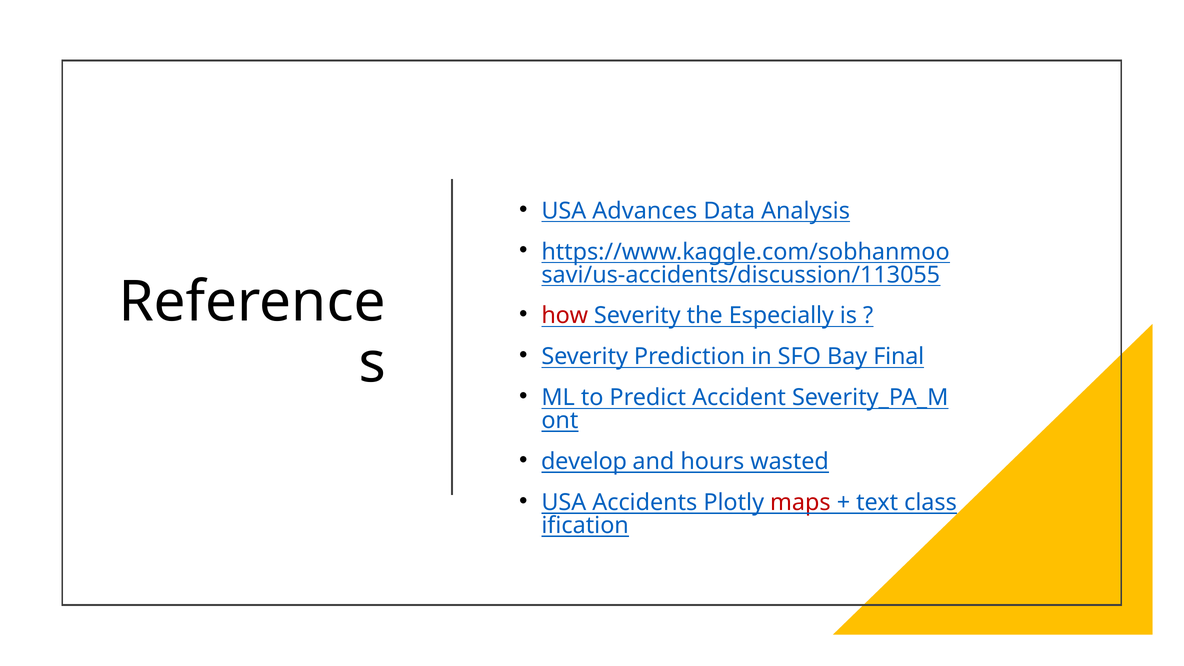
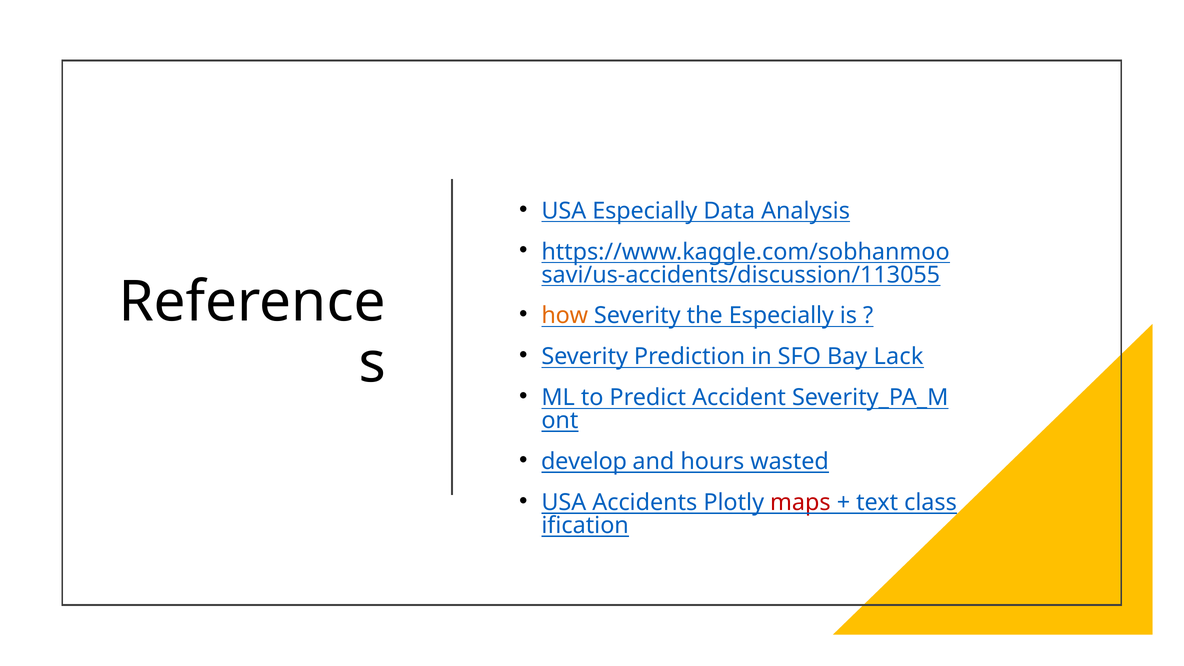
USA Advances: Advances -> Especially (645, 211)
how colour: red -> orange (565, 316)
Final: Final -> Lack (899, 357)
